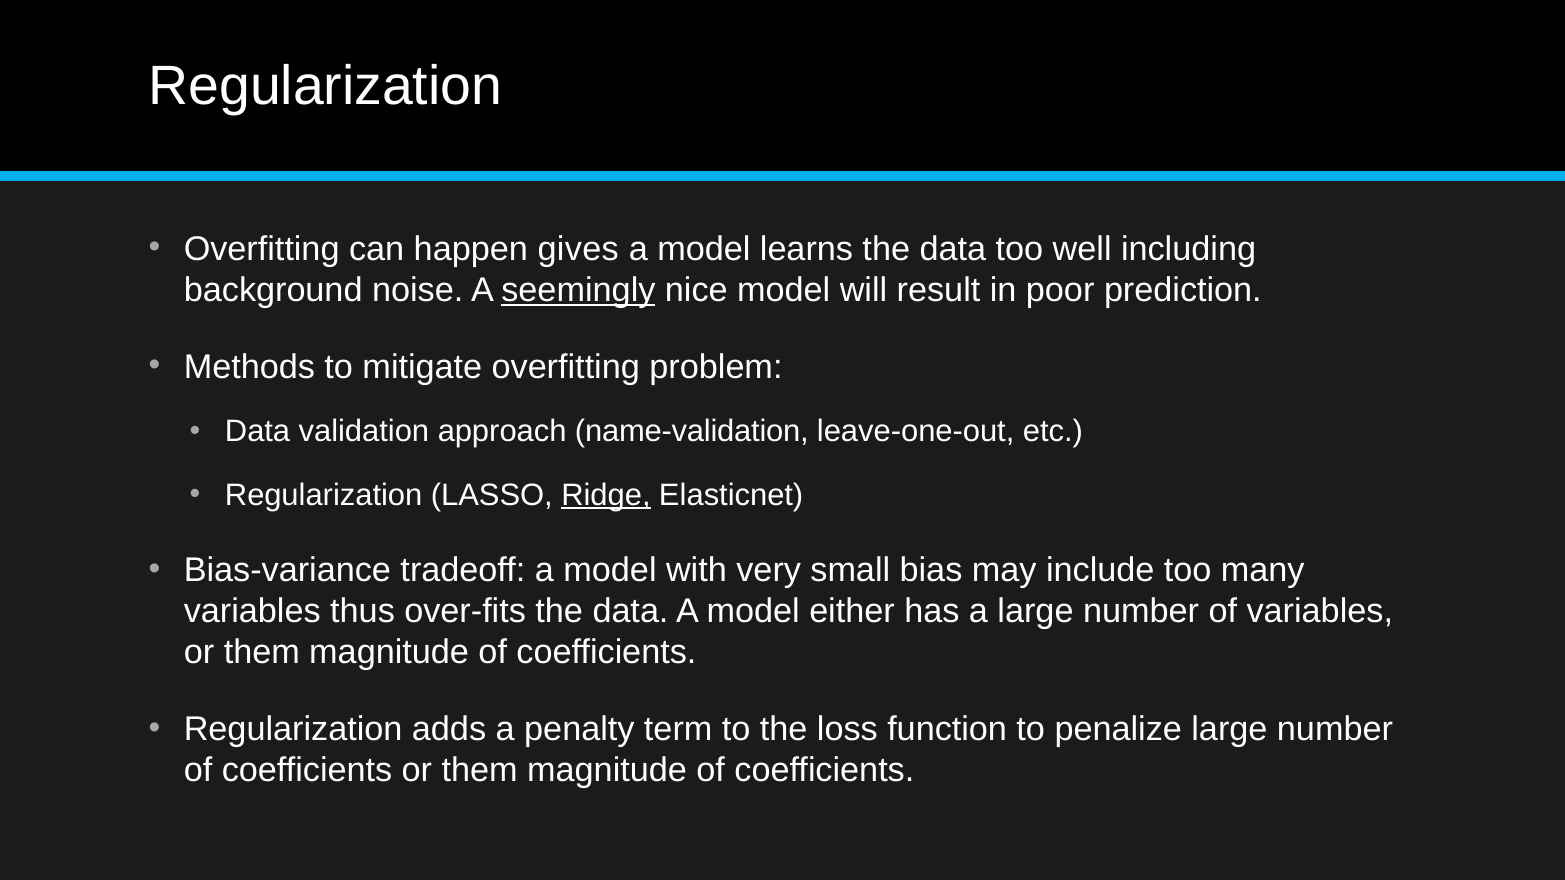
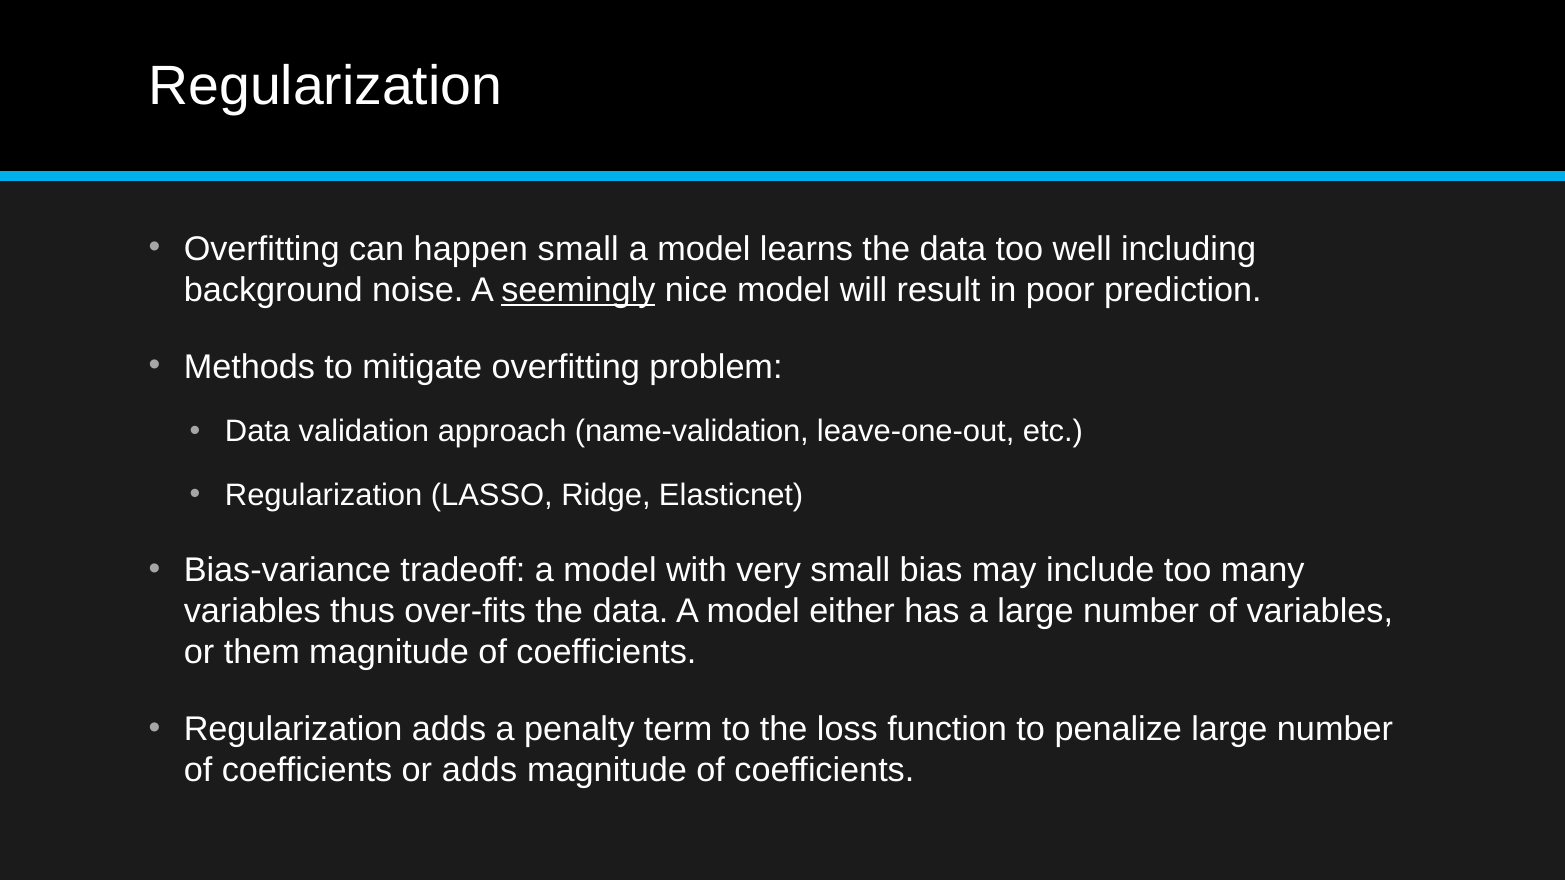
happen gives: gives -> small (578, 249)
Ridge underline: present -> none (606, 495)
coefficients or them: them -> adds (480, 770)
